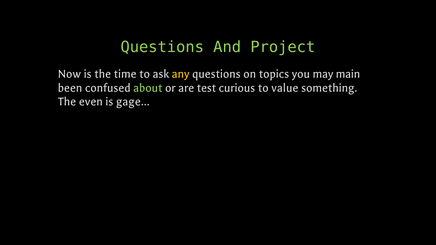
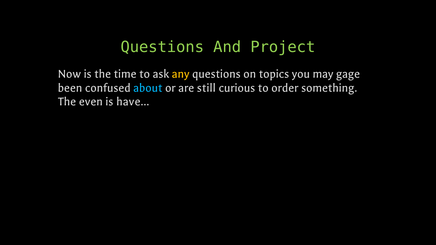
main: main -> gage (348, 74)
about colour: light green -> light blue (148, 88)
test: test -> still (206, 88)
value: value -> order (285, 88)
gage…: gage… -> have… (133, 101)
